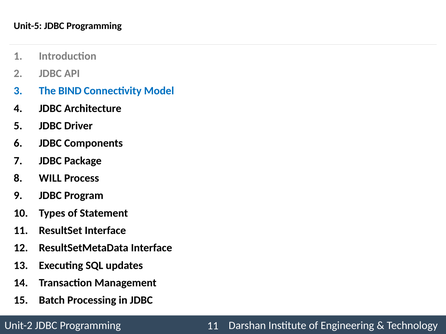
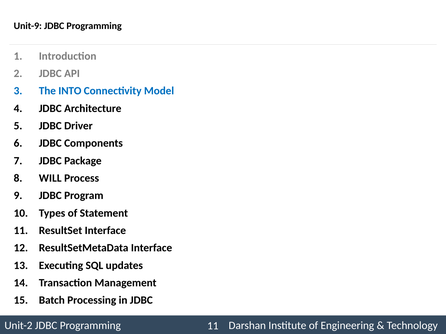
Unit-5: Unit-5 -> Unit-9 (28, 26)
BIND: BIND -> INTO (70, 91)
